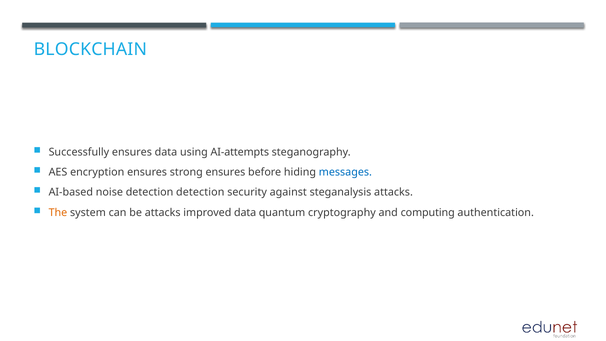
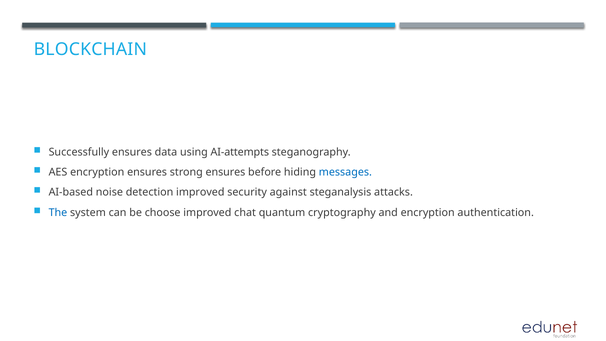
detection detection: detection -> improved (200, 192)
The colour: orange -> blue (58, 212)
be attacks: attacks -> choose (163, 212)
improved data: data -> chat (245, 212)
and computing: computing -> encryption (428, 212)
